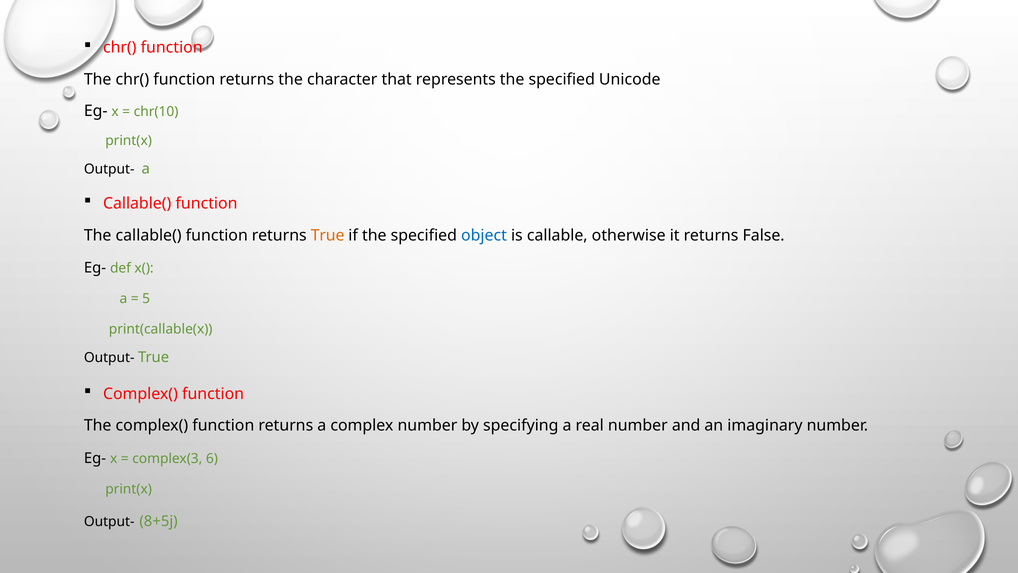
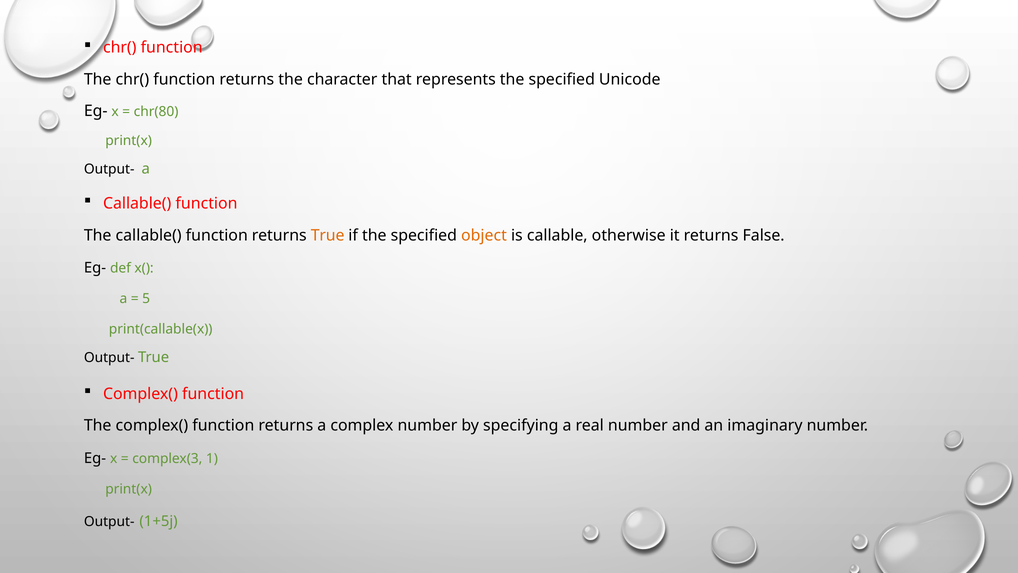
chr(10: chr(10 -> chr(80 (156, 112)
object colour: blue -> orange (484, 235)
6: 6 -> 1 (212, 458)
8+5j: 8+5j -> 1+5j (159, 521)
